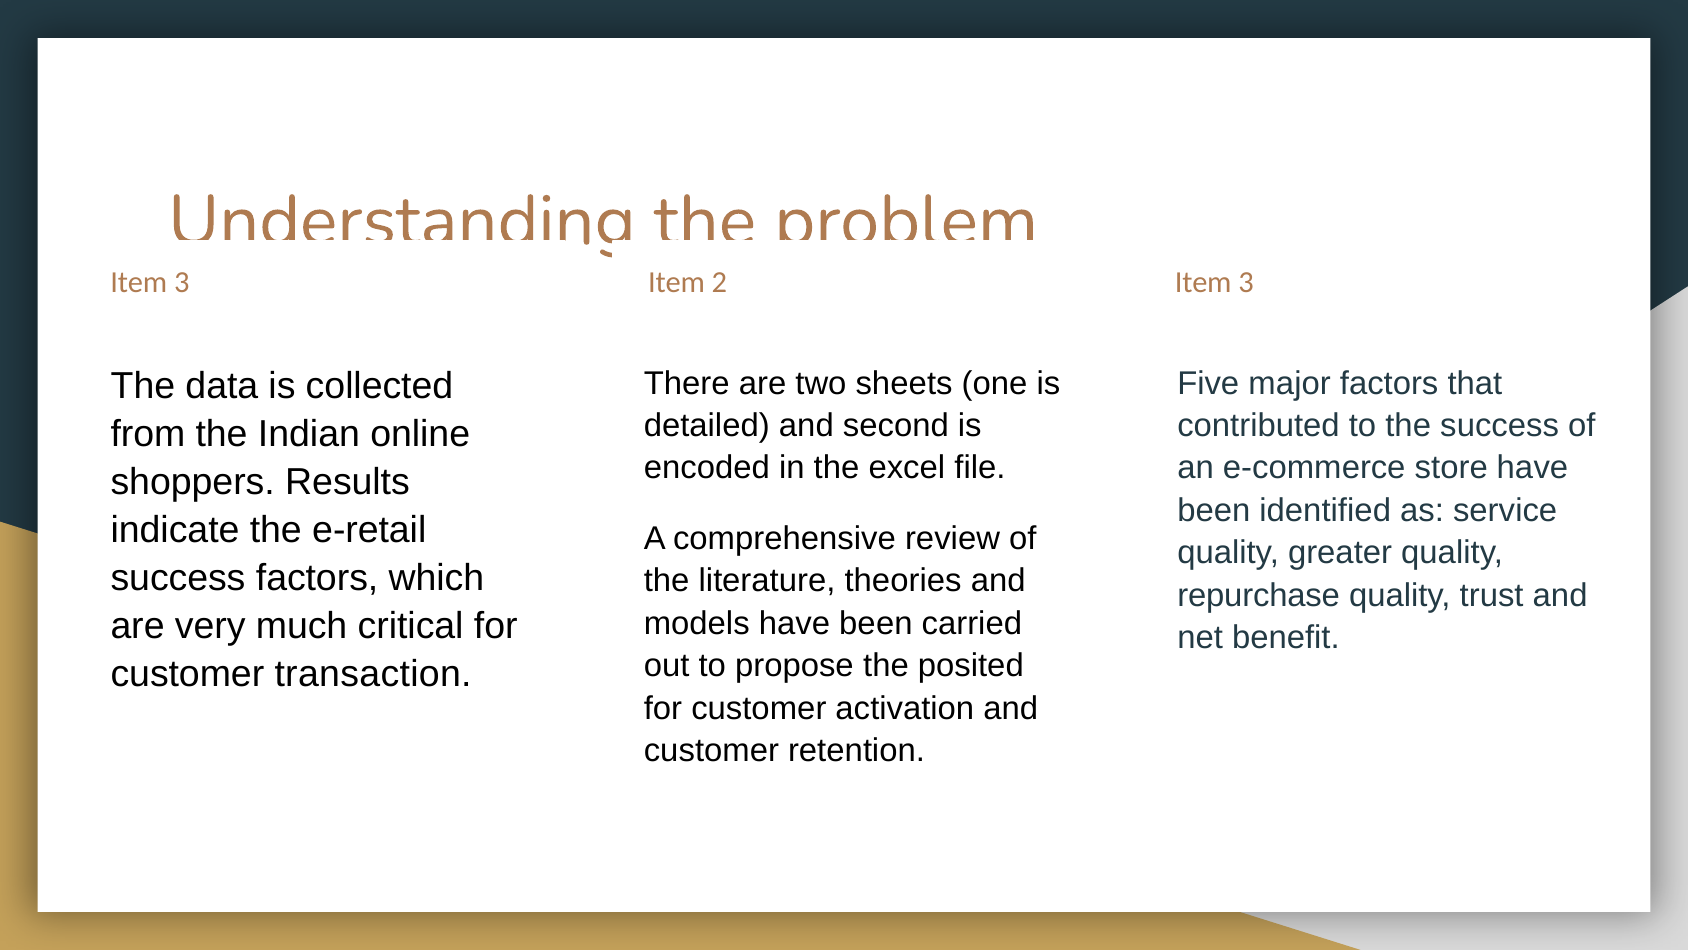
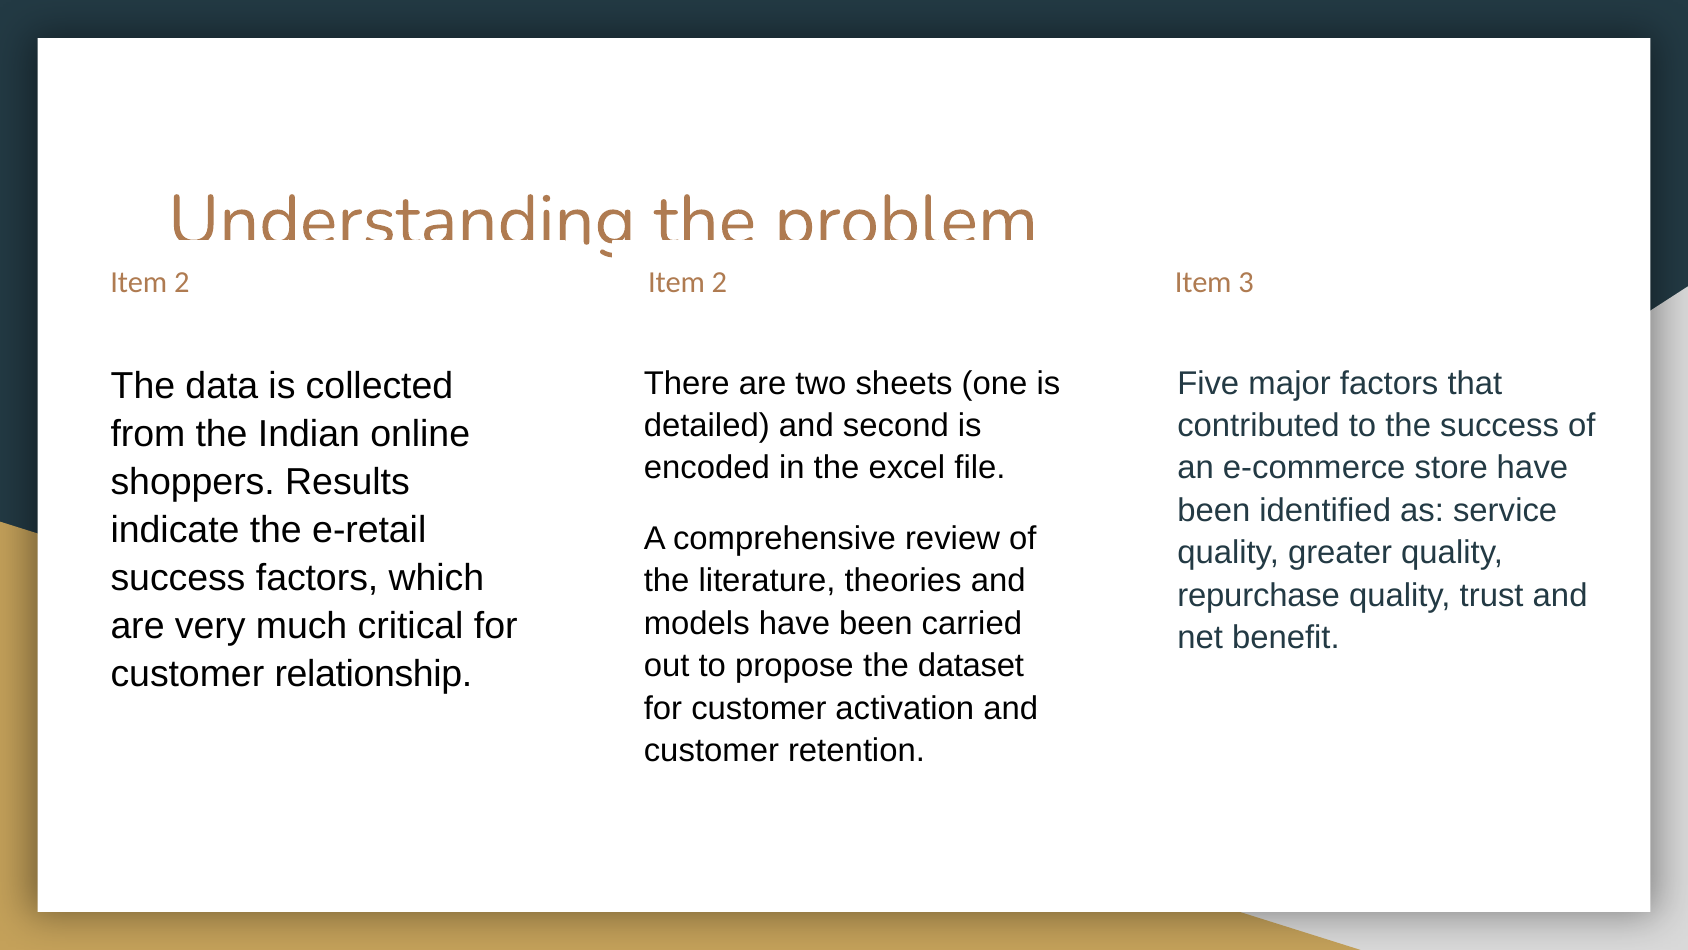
3: 3 -> 2 (182, 282)
posited: posited -> dataset (971, 665)
transaction: transaction -> relationship (373, 674)
